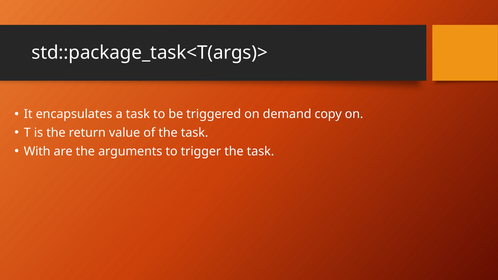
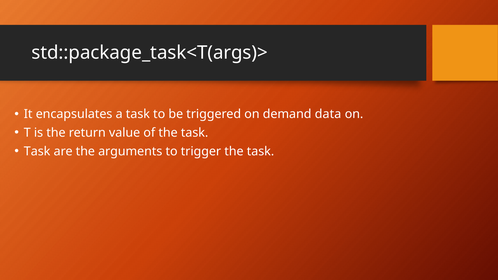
copy: copy -> data (328, 114)
With: With -> Task (37, 151)
